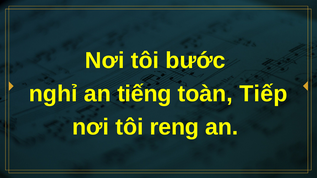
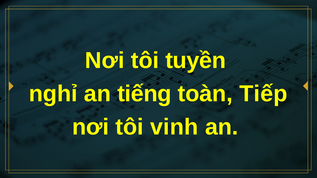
bước: bước -> tuyền (196, 61)
reng: reng -> vinh (174, 127)
